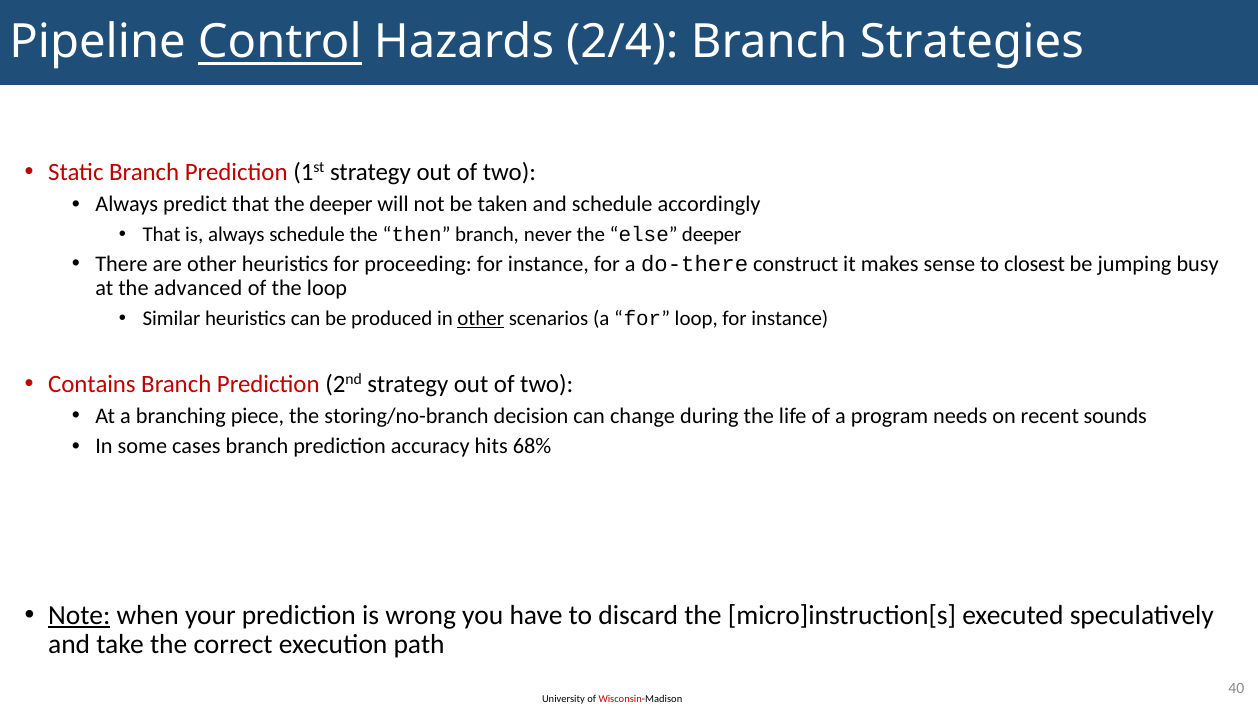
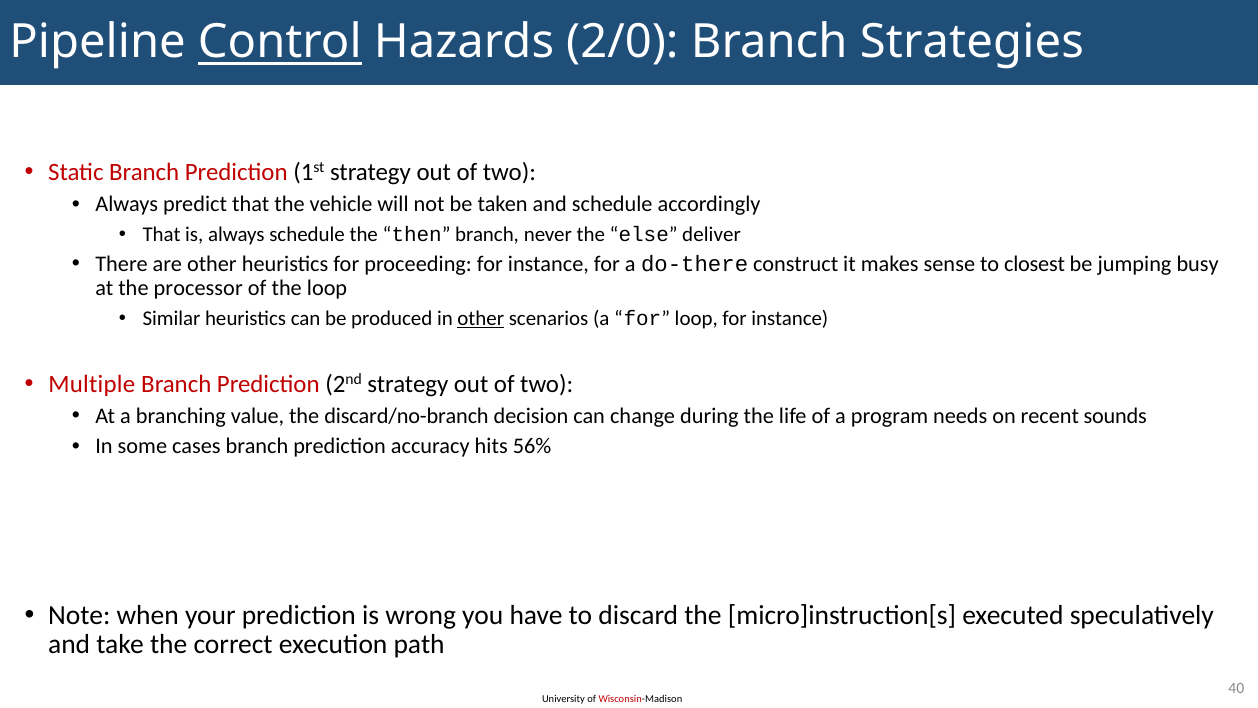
2/4: 2/4 -> 2/0 (622, 42)
the deeper: deeper -> vehicle (341, 204)
else deeper: deeper -> deliver (712, 234)
advanced: advanced -> processor (198, 288)
Contains: Contains -> Multiple (92, 384)
piece: piece -> value (257, 416)
storing/no-branch: storing/no-branch -> discard/no-branch (407, 416)
68%: 68% -> 56% (532, 446)
Note underline: present -> none (79, 615)
